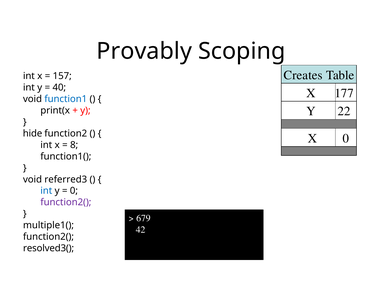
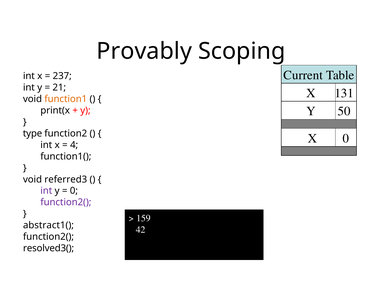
Creates: Creates -> Current (303, 75)
157: 157 -> 237 (62, 76)
40: 40 -> 21 (59, 87)
177: 177 -> 131 (344, 93)
function1 colour: blue -> orange (66, 99)
22: 22 -> 50 (344, 111)
hide: hide -> type (33, 133)
8: 8 -> 4 (74, 145)
int colour: blue -> purple (46, 191)
679: 679 -> 159 (144, 218)
multiple1(: multiple1( -> abstract1( (48, 225)
